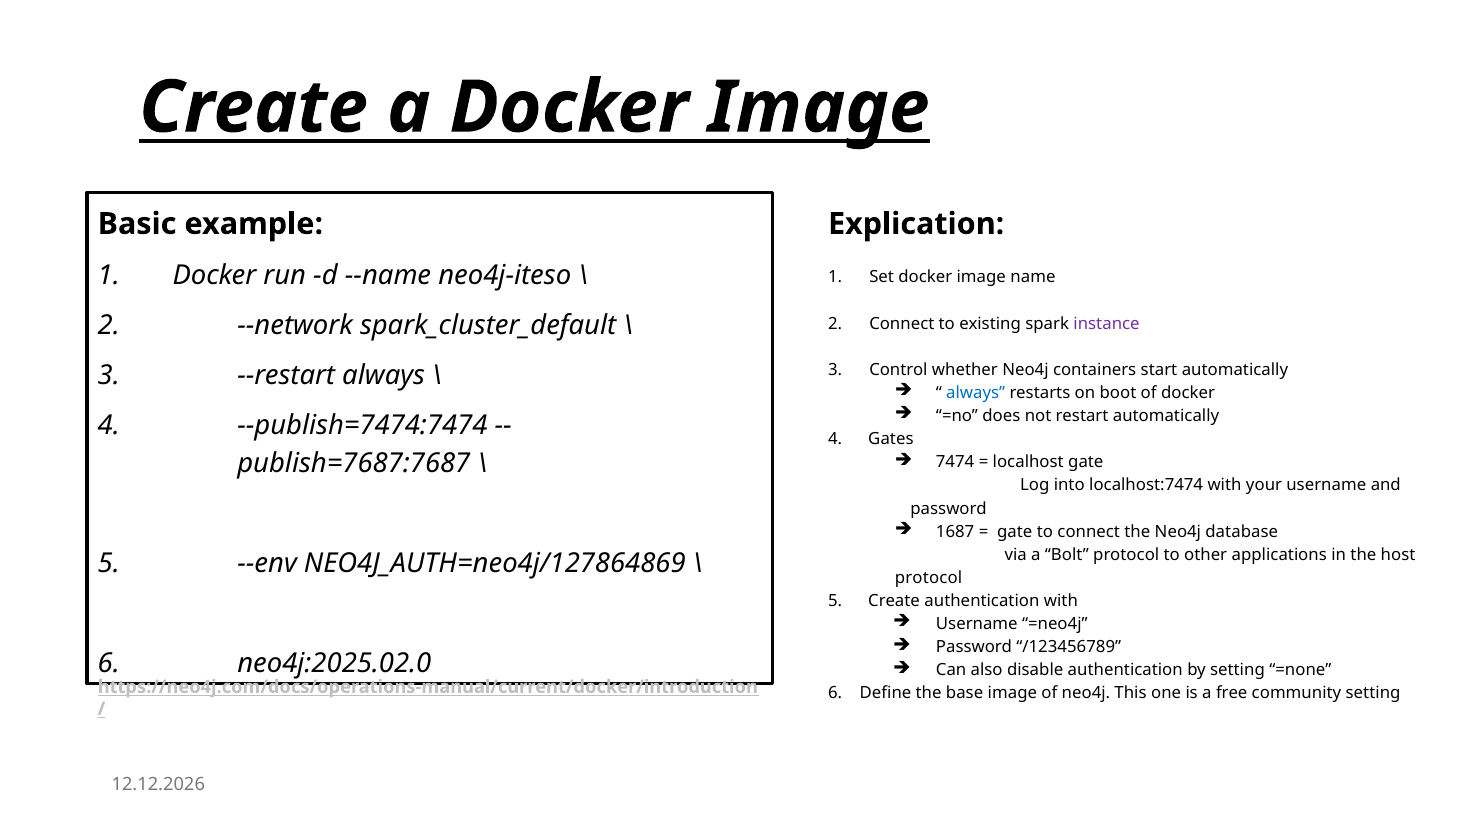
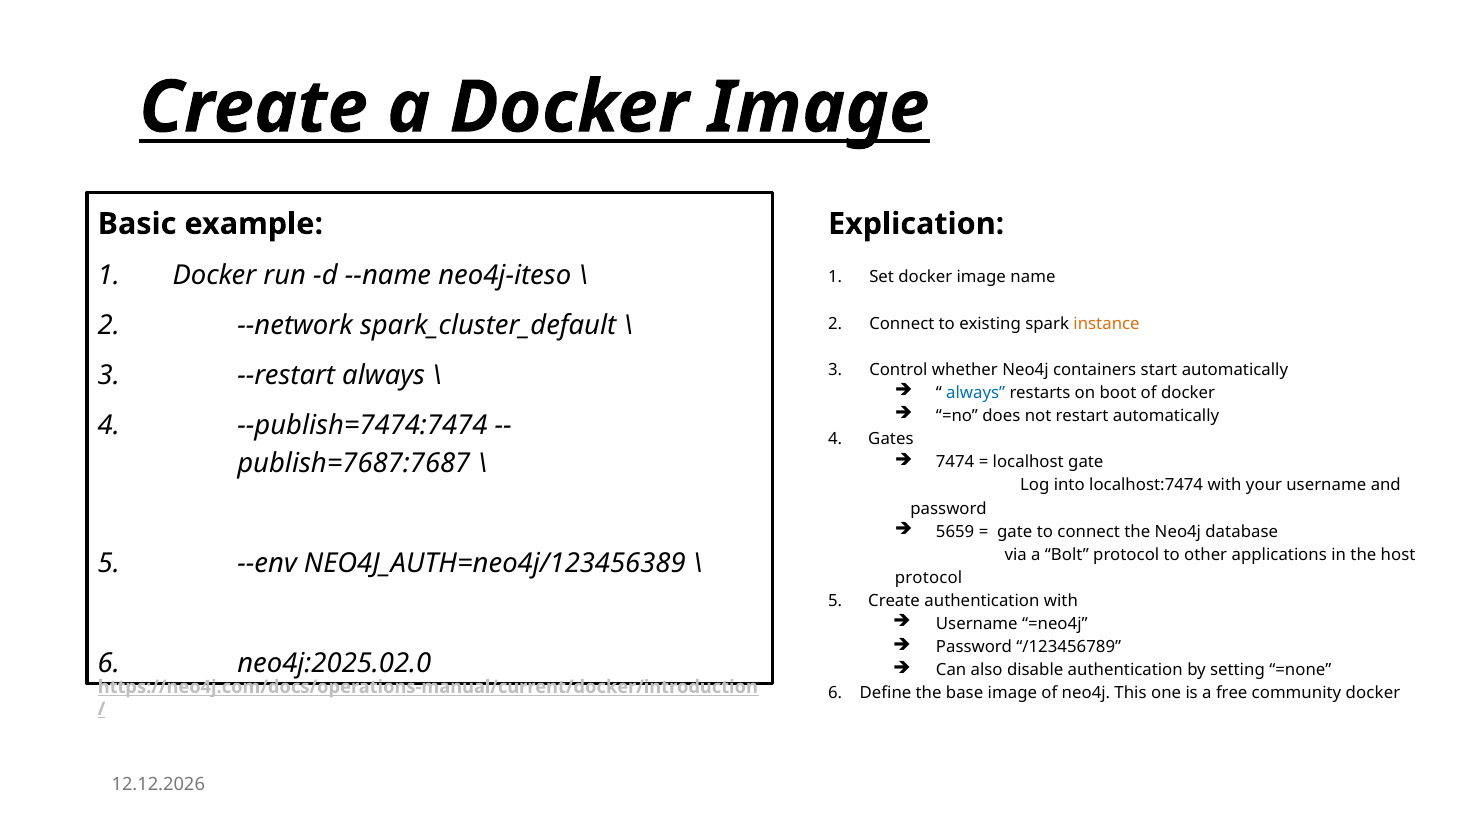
instance colour: purple -> orange (1107, 324)
1687: 1687 -> 5659 (955, 532)
NEO4J_AUTH=neo4j/127864869: NEO4J_AUTH=neo4j/127864869 -> NEO4J_AUTH=neo4j/123456389 (495, 564)
community setting: setting -> docker (1373, 694)
